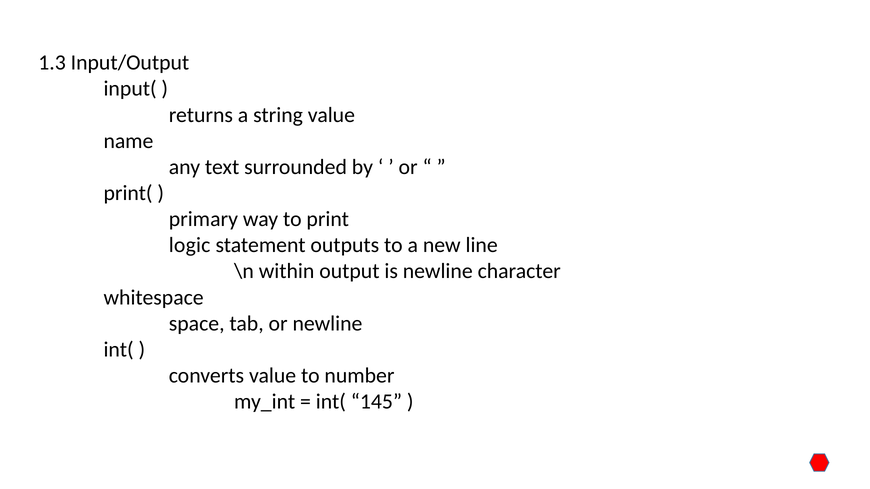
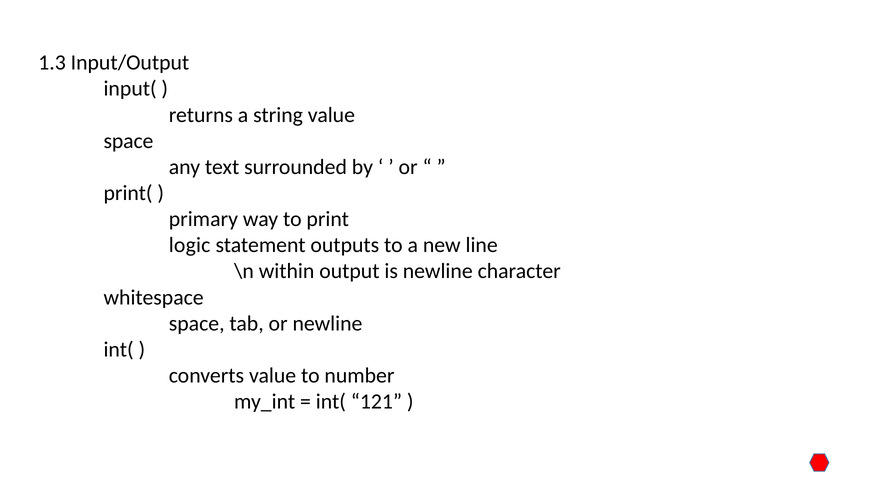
name: name -> space (128, 141)
145: 145 -> 121 (376, 402)
